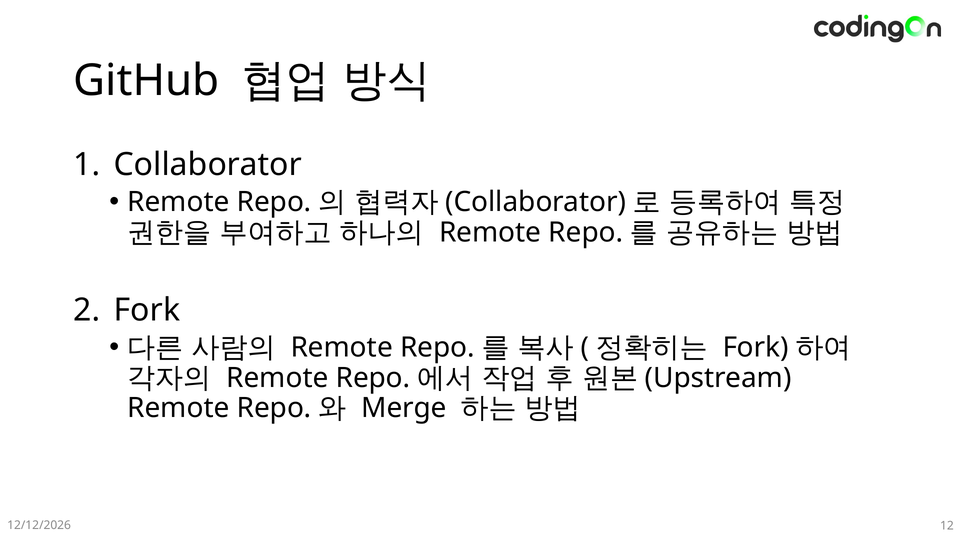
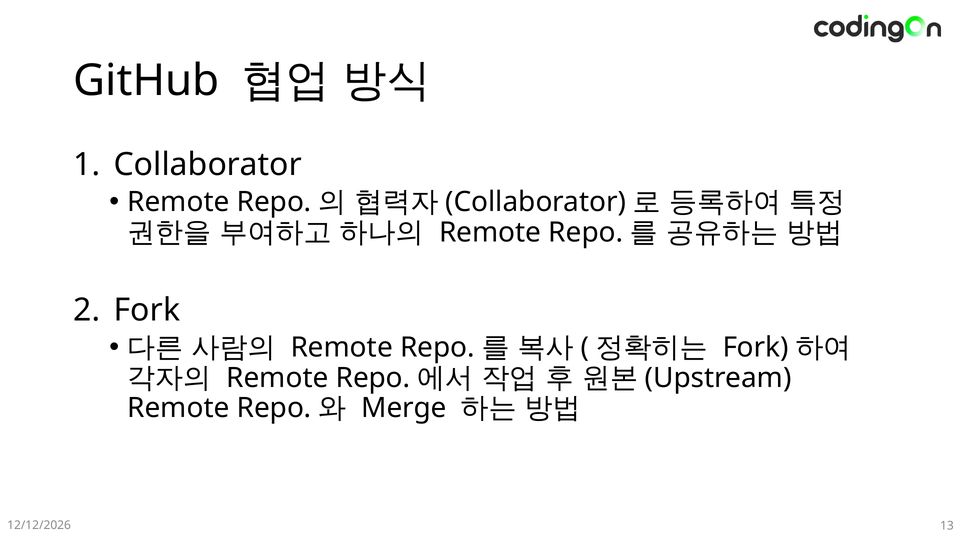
12: 12 -> 13 (947, 525)
